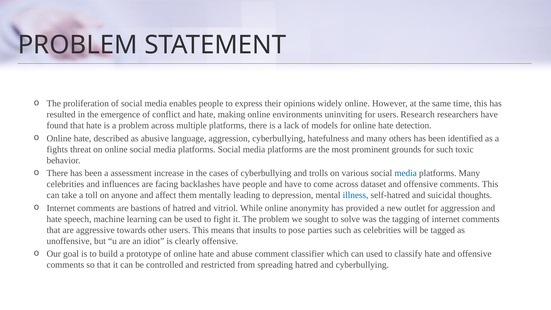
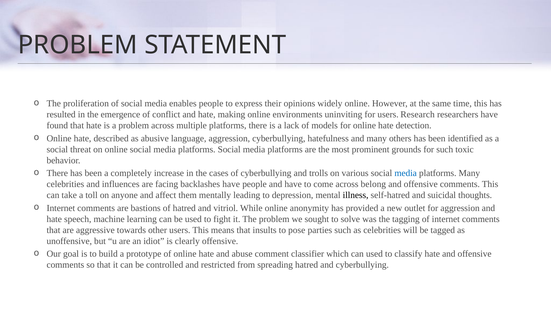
fights: fights -> social (57, 149)
assessment: assessment -> completely (131, 173)
dataset: dataset -> belong (373, 184)
illness colour: blue -> black (356, 195)
